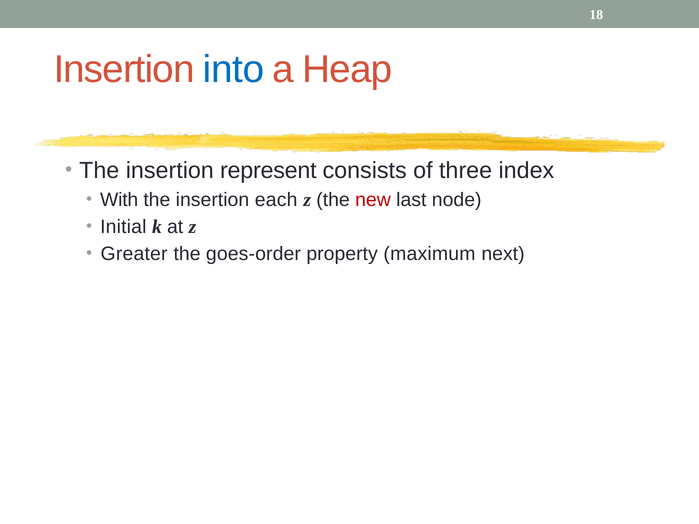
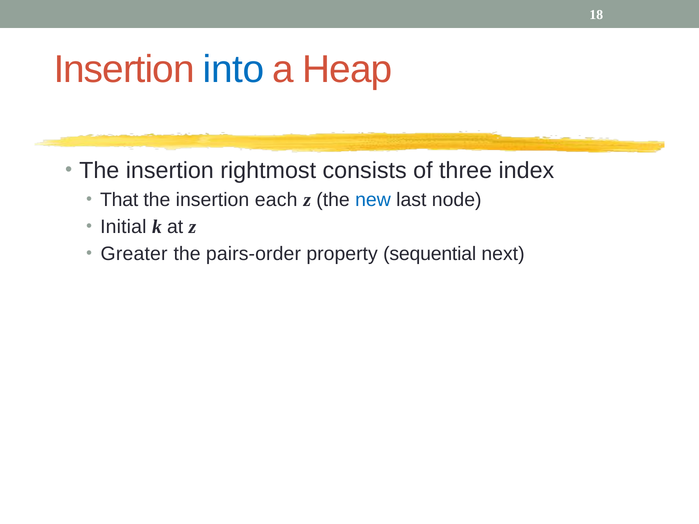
represent: represent -> rightmost (268, 171)
With: With -> That (119, 200)
new colour: red -> blue (373, 200)
goes-order: goes-order -> pairs-order (253, 254)
maximum: maximum -> sequential (430, 254)
